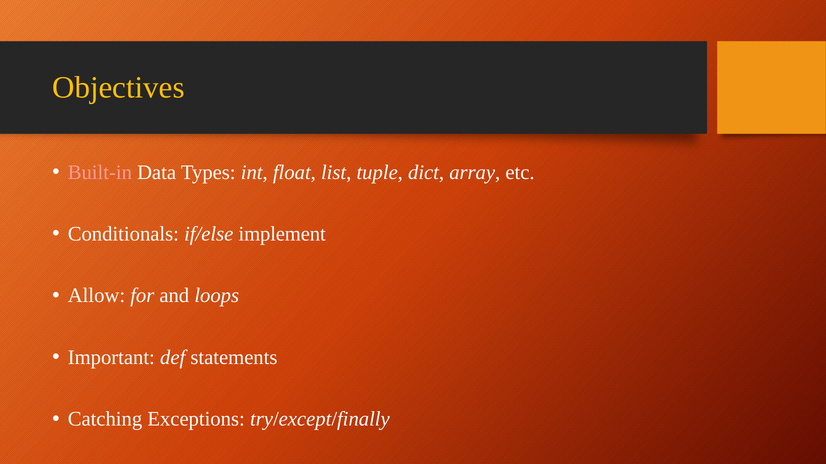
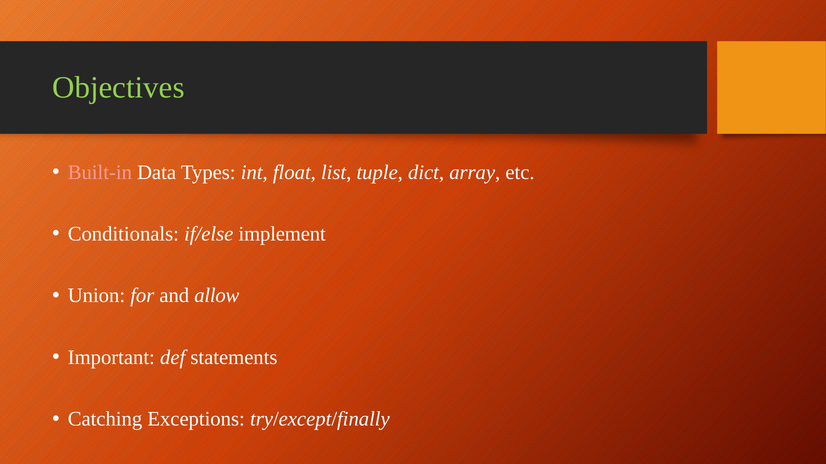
Objectives colour: yellow -> light green (118, 87)
Allow: Allow -> Union (96, 296)
loops: loops -> allow (217, 296)
